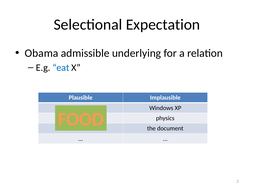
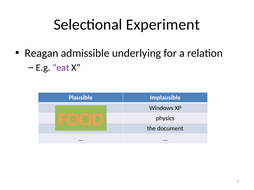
Expectation: Expectation -> Experiment (163, 25)
Obama: Obama -> Reagan (42, 53)
eat colour: blue -> purple (61, 68)
